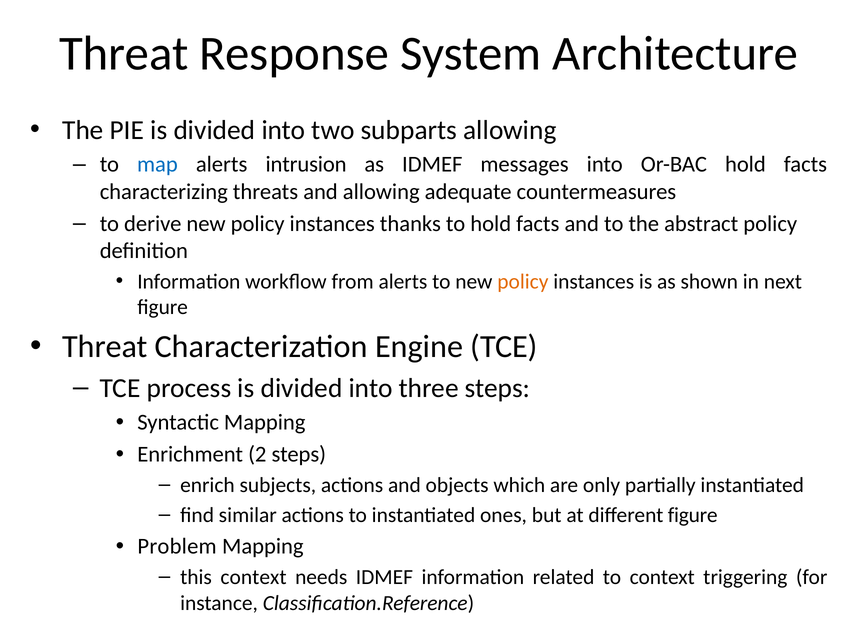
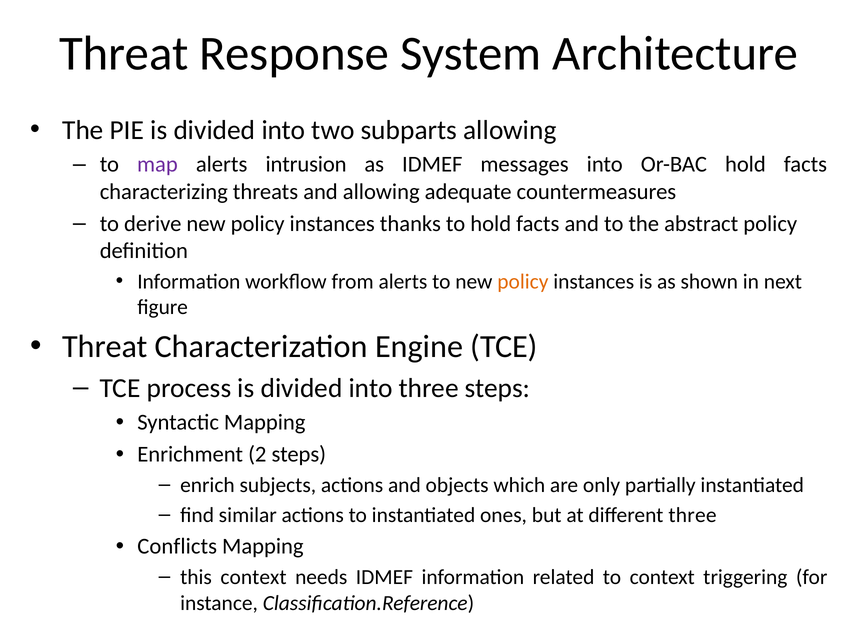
map colour: blue -> purple (157, 164)
different figure: figure -> three (693, 515)
Problem: Problem -> Conflicts (177, 546)
